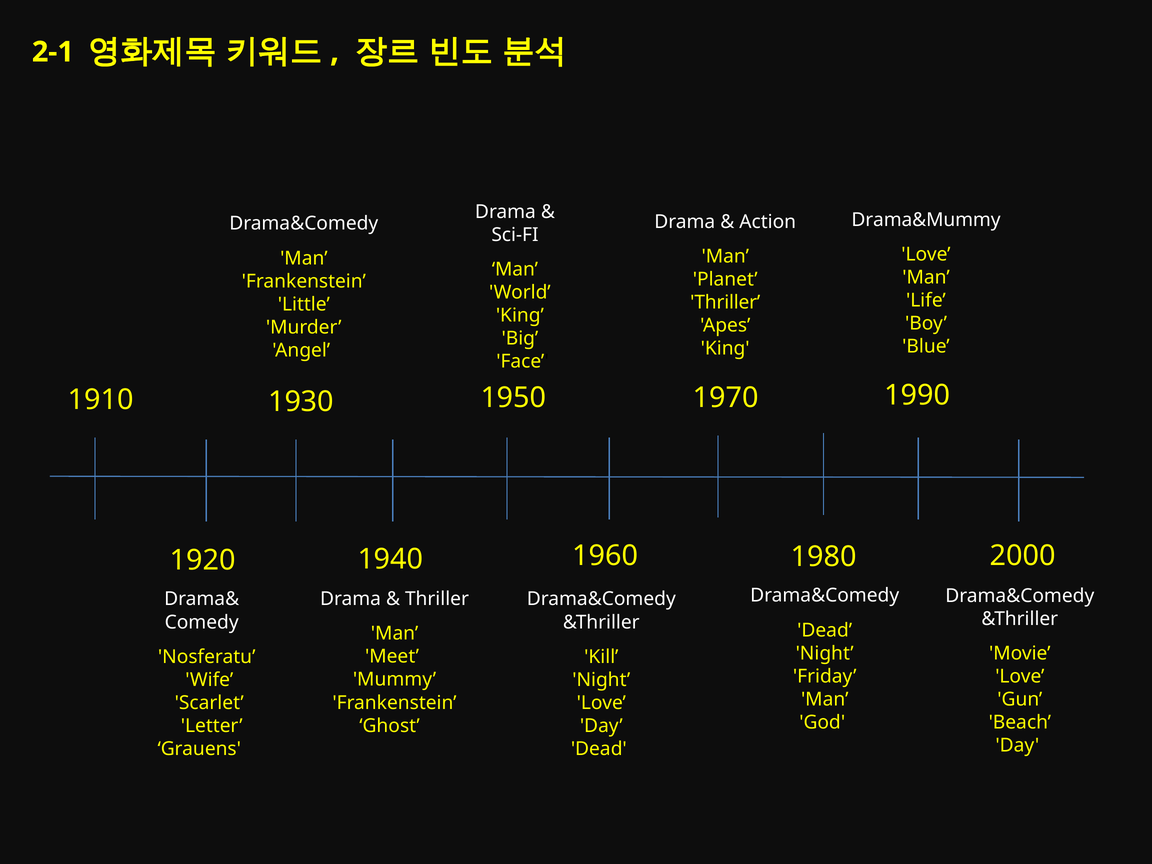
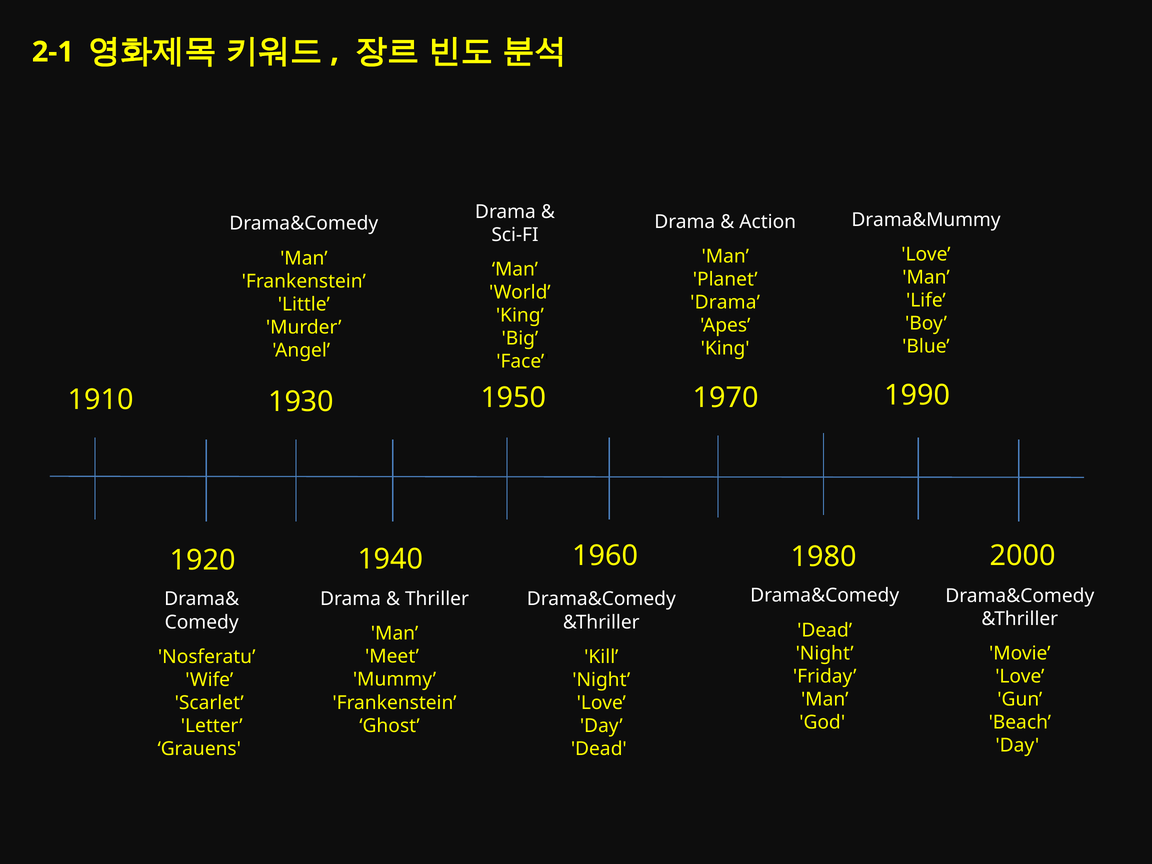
Thriller: Thriller -> Drama (725, 302)
